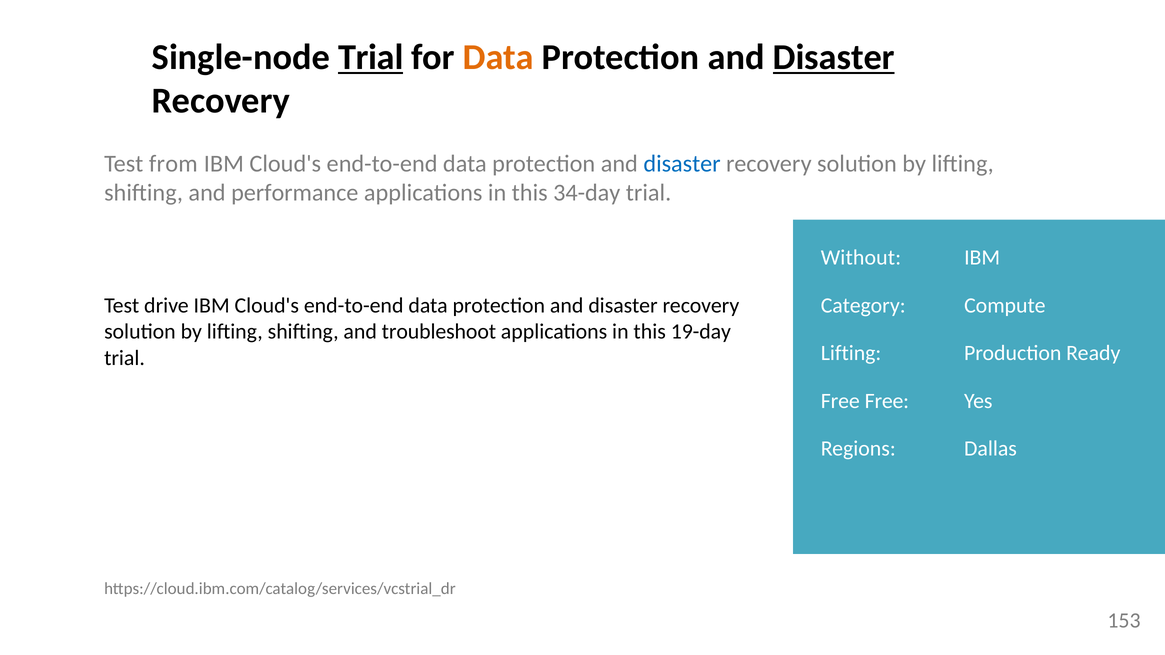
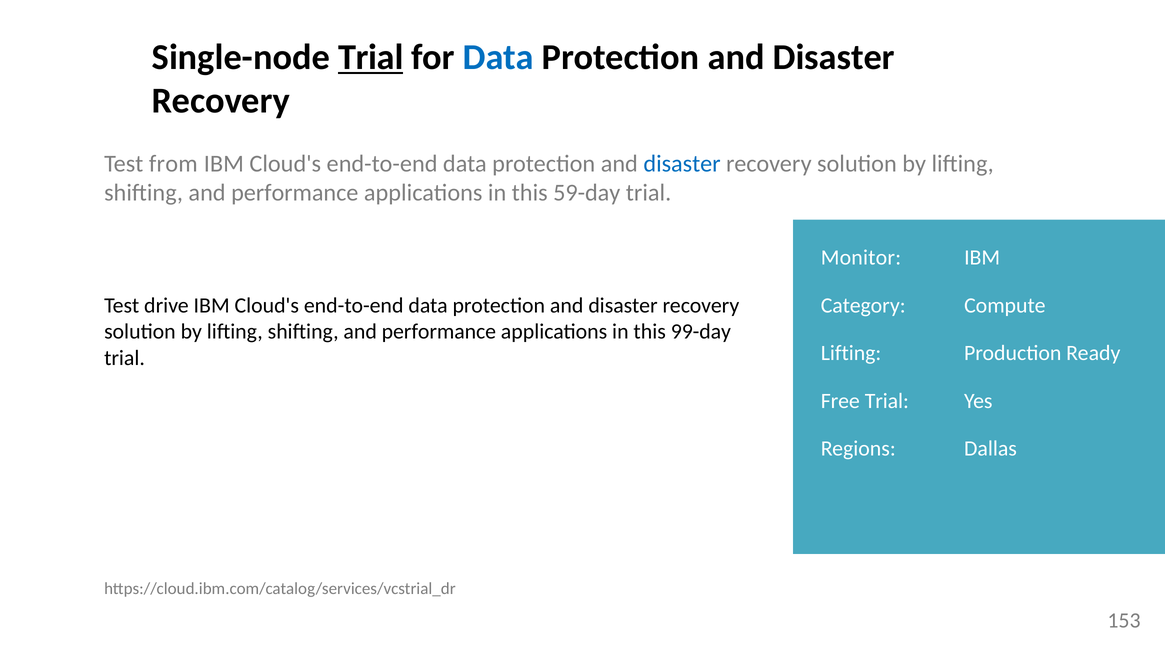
Data colour: orange -> blue (498, 57)
Disaster underline: present -> none (834, 57)
34-day: 34-day -> 59-day (587, 193)
Without: Without -> Monitor (861, 258)
troubleshoot: troubleshoot -> performance (439, 332)
19-day: 19-day -> 99-day (701, 332)
Free Free: Free -> Trial (887, 401)
